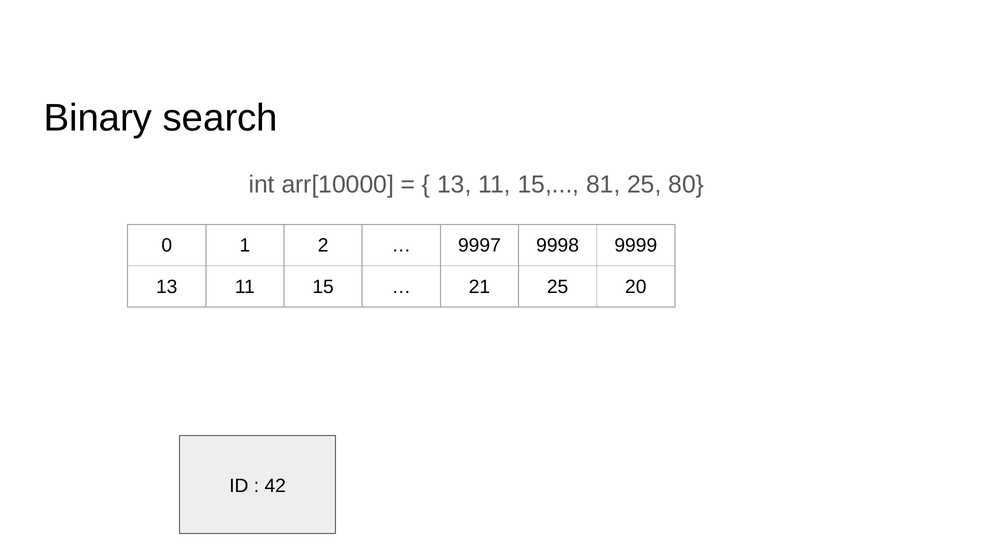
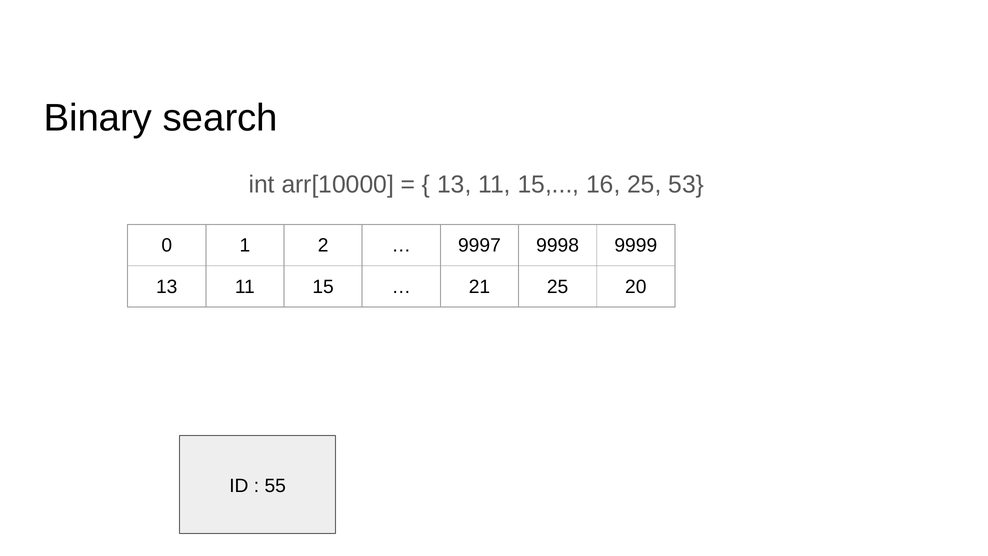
81: 81 -> 16 (603, 184)
80: 80 -> 53 (686, 184)
42: 42 -> 55 (275, 486)
